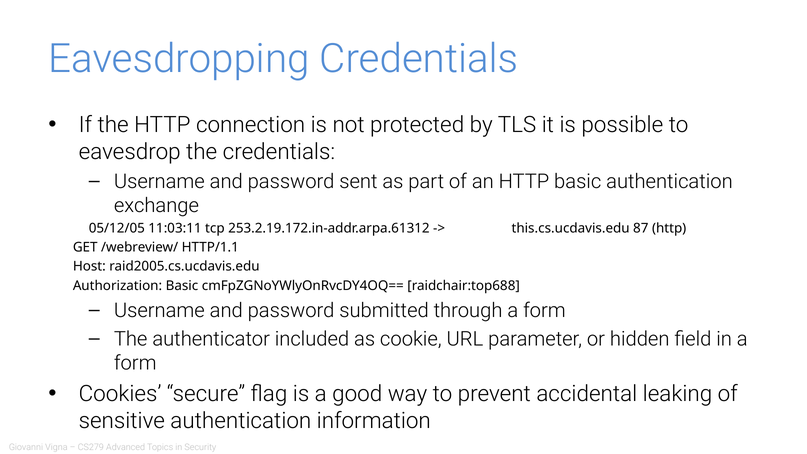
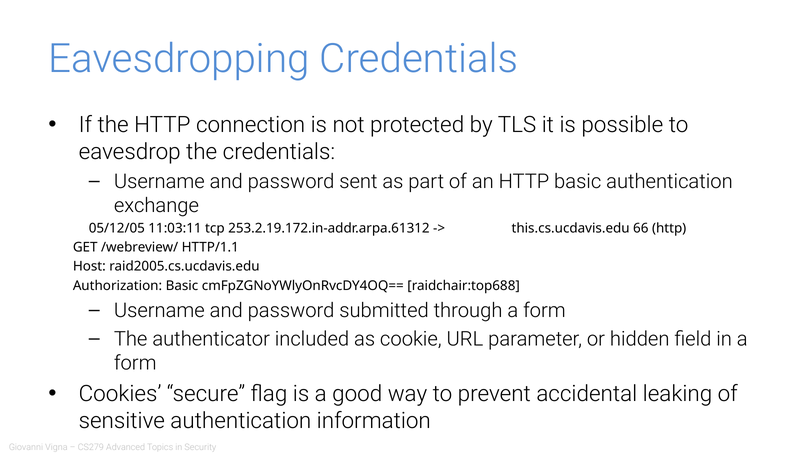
87: 87 -> 66 (641, 228)
